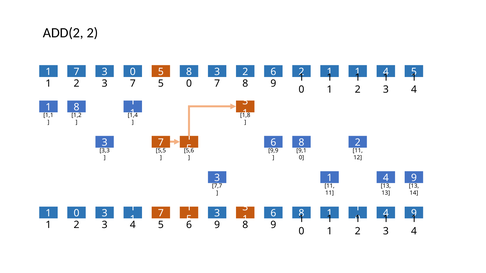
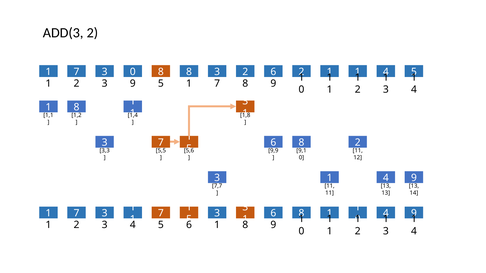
ADD(2: ADD(2 -> ADD(3 (63, 33)
0 5: 5 -> 8 (161, 72)
3 7: 7 -> 9 (133, 84)
0: 0 -> 1 (189, 84)
0: 0 -> 7 (77, 213)
9: 9 -> 1 (217, 225)
